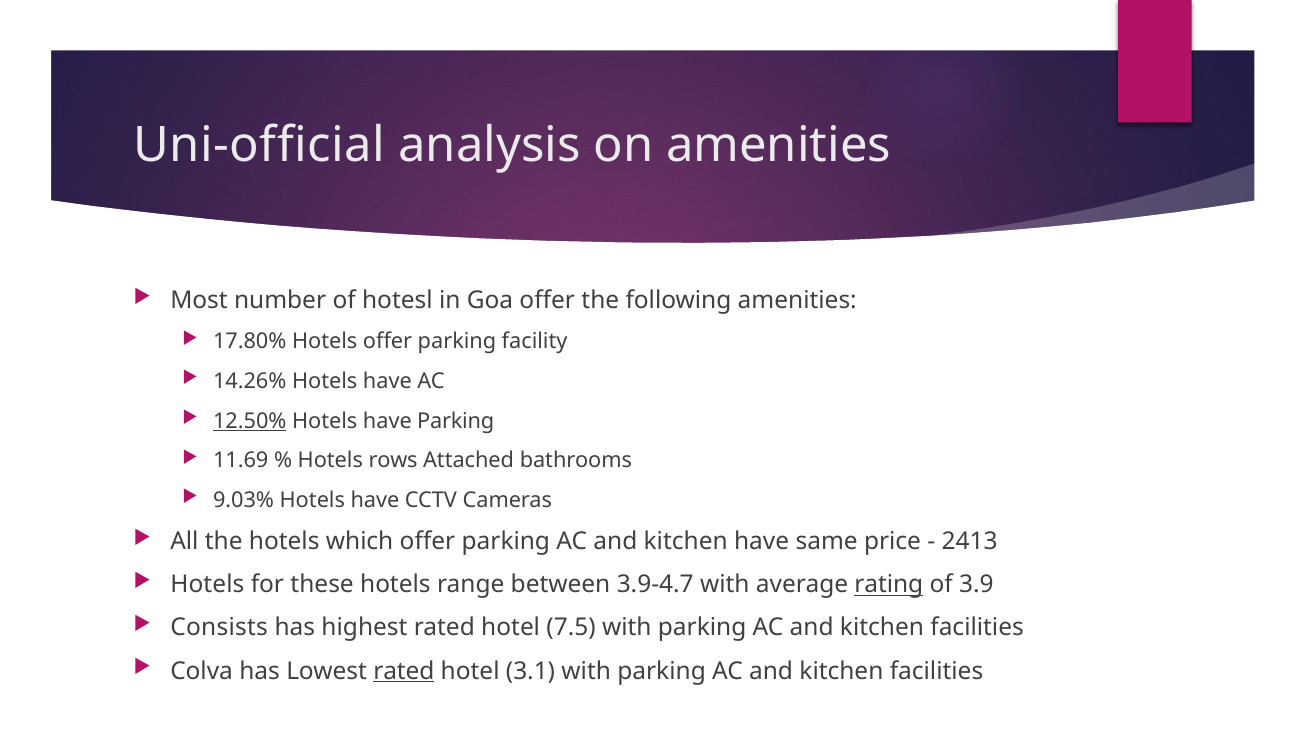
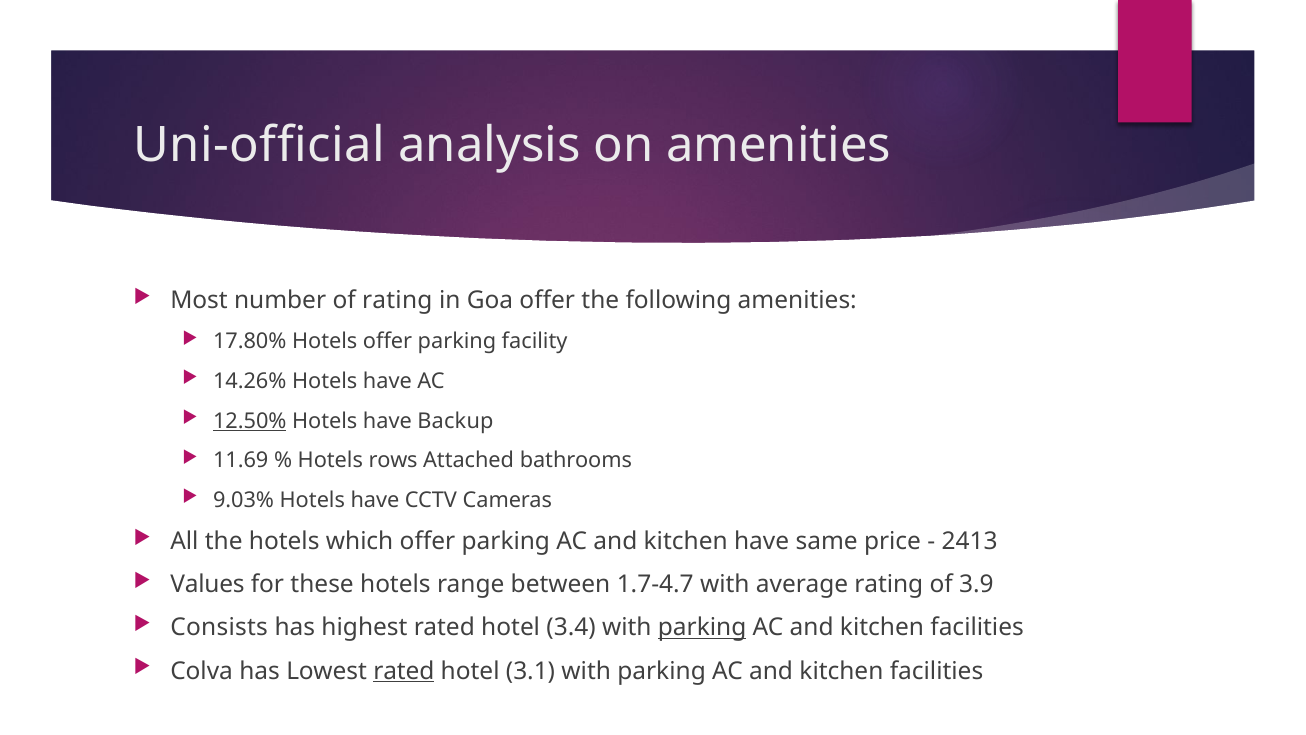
of hotesl: hotesl -> rating (397, 300)
have Parking: Parking -> Backup (455, 421)
Hotels: Hotels -> Values (207, 585)
3.9-4.7: 3.9-4.7 -> 1.7-4.7 (655, 585)
rating underline: present -> none (889, 585)
7.5: 7.5 -> 3.4 (571, 628)
parking underline: none -> present (702, 628)
